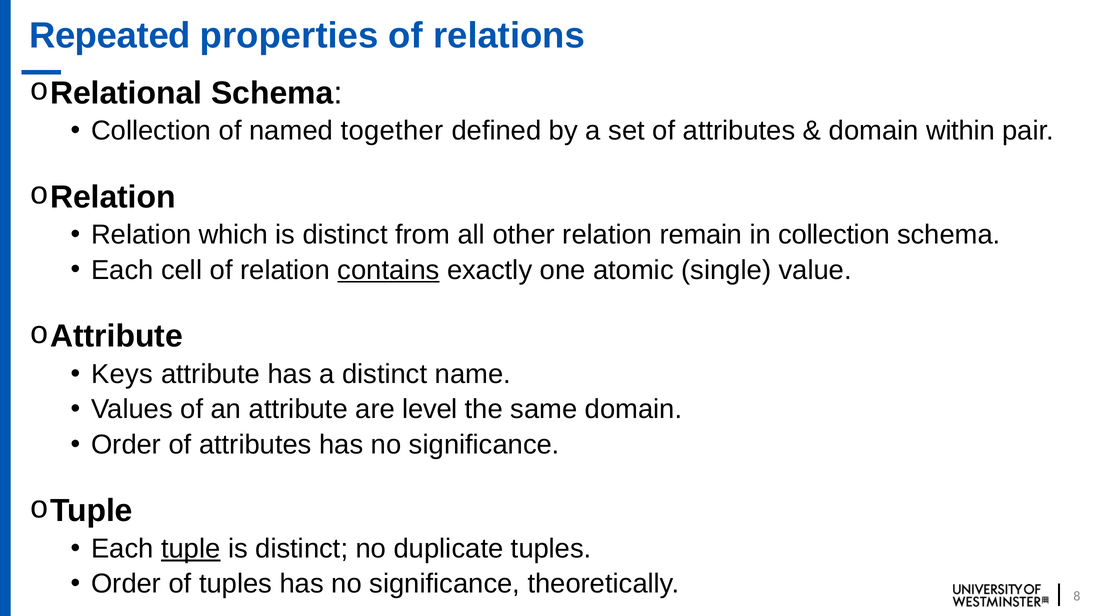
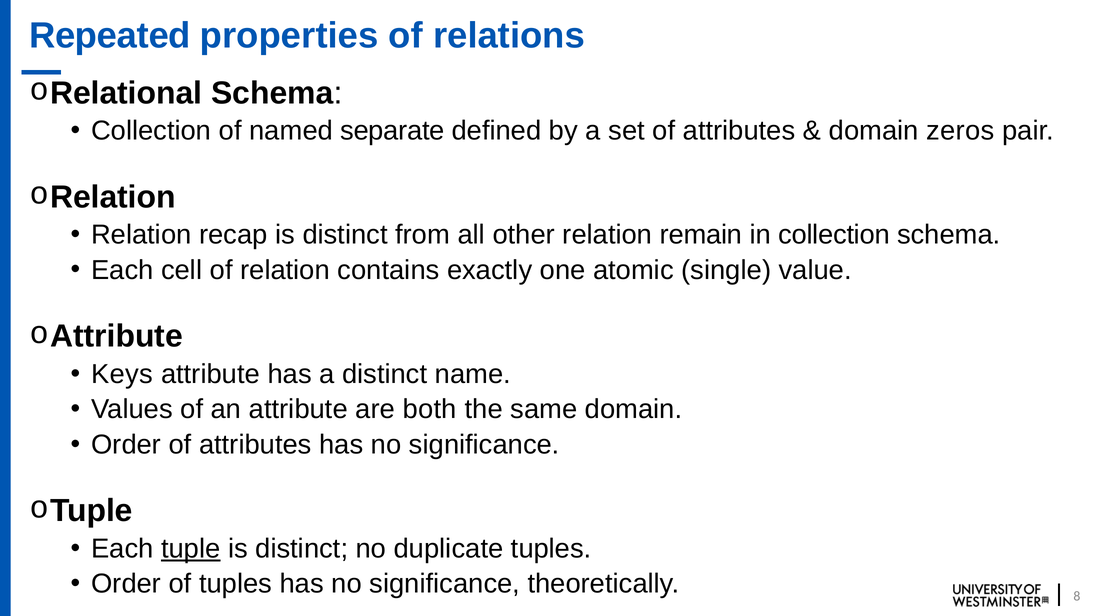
together: together -> separate (392, 131)
within: within -> zeros (960, 131)
which: which -> recap (233, 235)
contains underline: present -> none (388, 270)
level: level -> both (430, 409)
